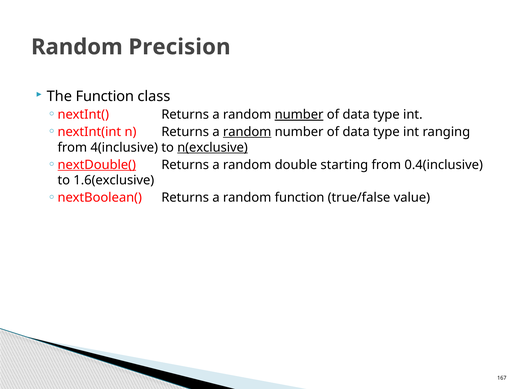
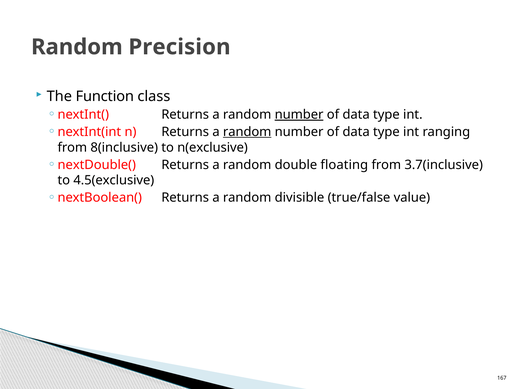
4(inclusive: 4(inclusive -> 8(inclusive (124, 148)
n(exclusive underline: present -> none (213, 148)
nextDouble( underline: present -> none (97, 165)
starting: starting -> floating (344, 165)
0.4(inclusive: 0.4(inclusive -> 3.7(inclusive (444, 165)
1.6(exclusive: 1.6(exclusive -> 4.5(exclusive (114, 180)
random function: function -> divisible (299, 198)
